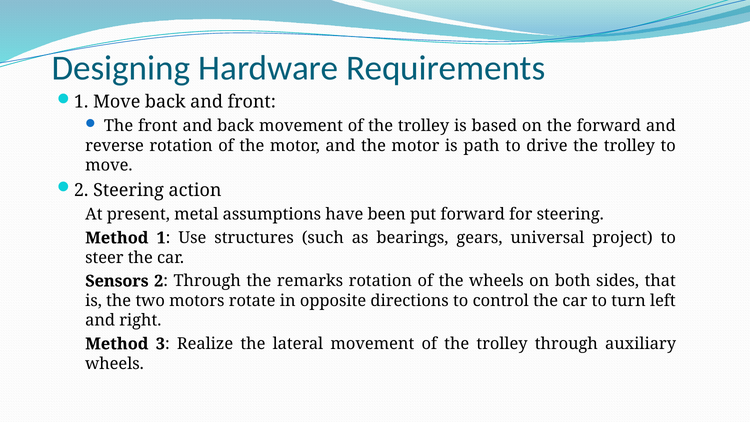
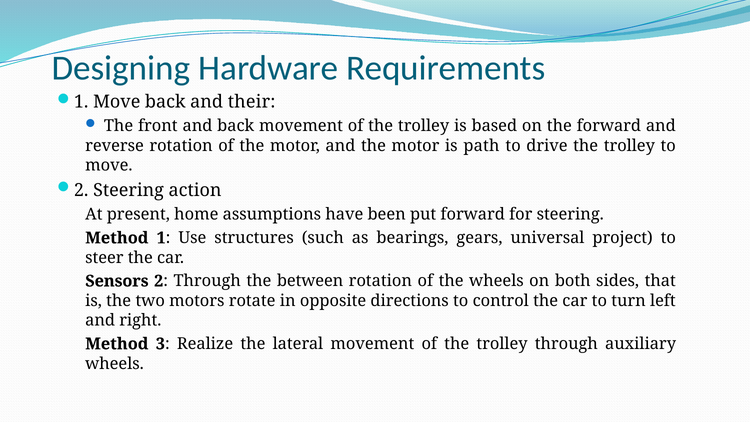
and front: front -> their (252, 102)
metal: metal -> home (196, 214)
remarks: remarks -> between (310, 281)
